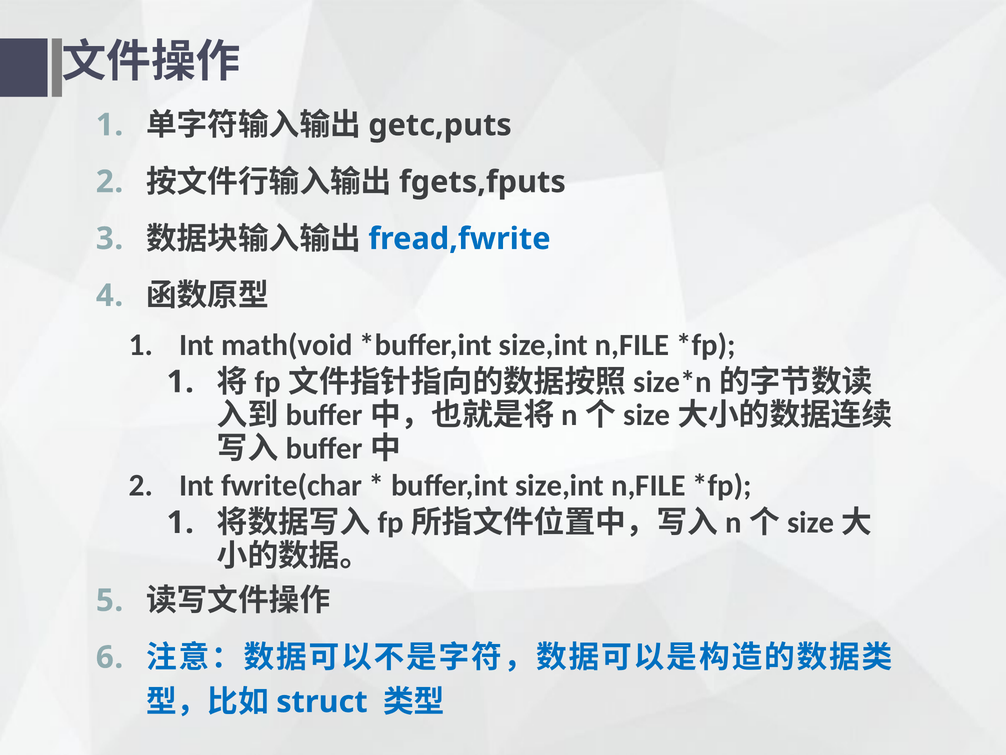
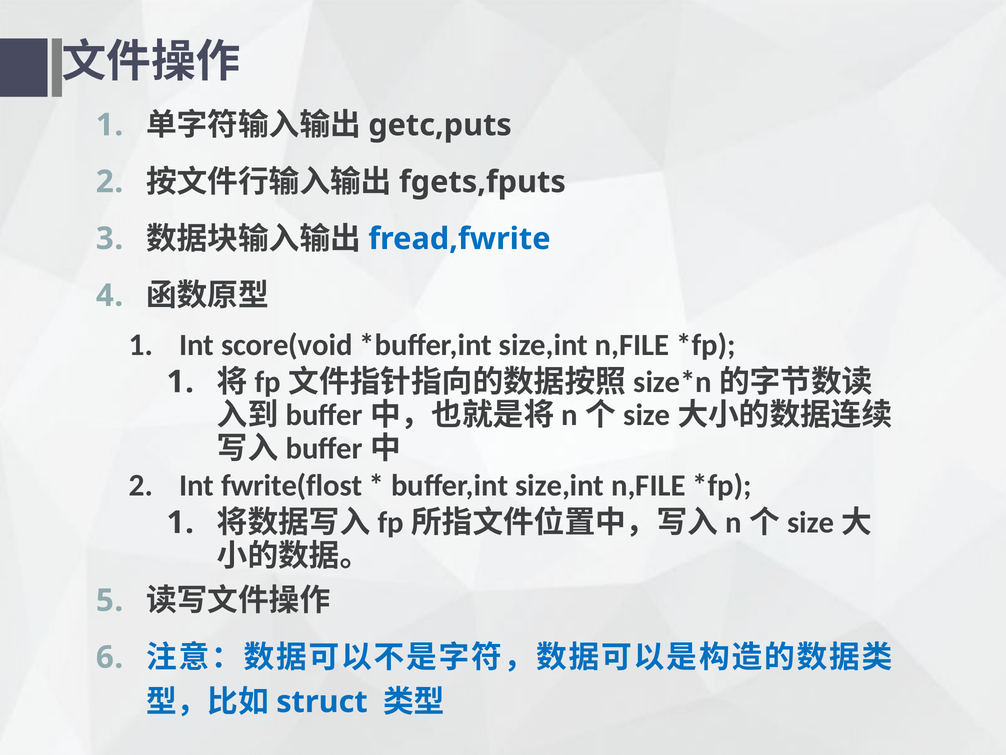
math(void: math(void -> score(void (287, 345)
fwrite(char: fwrite(char -> fwrite(flost (292, 485)
